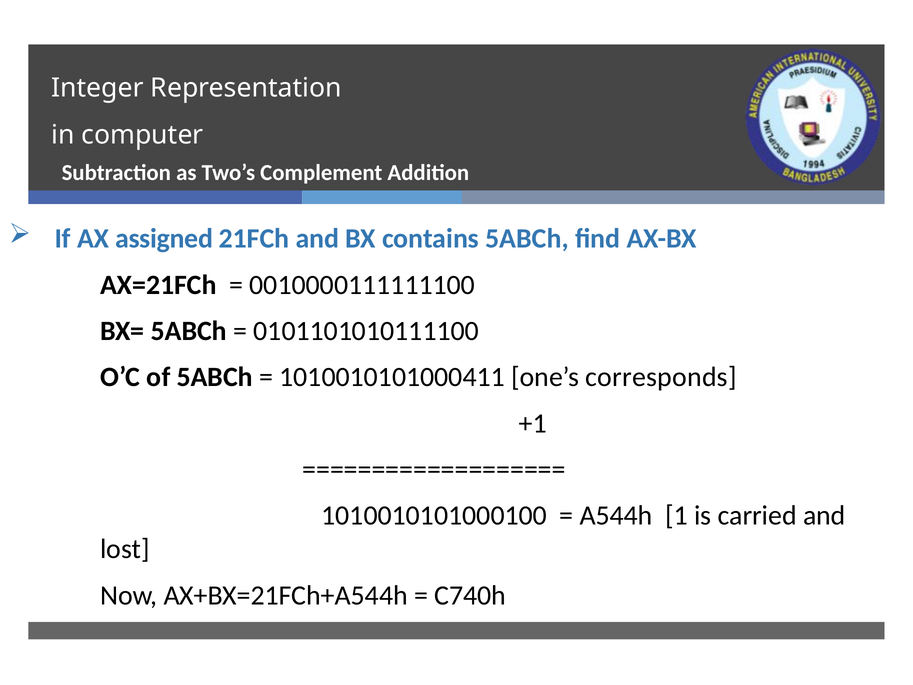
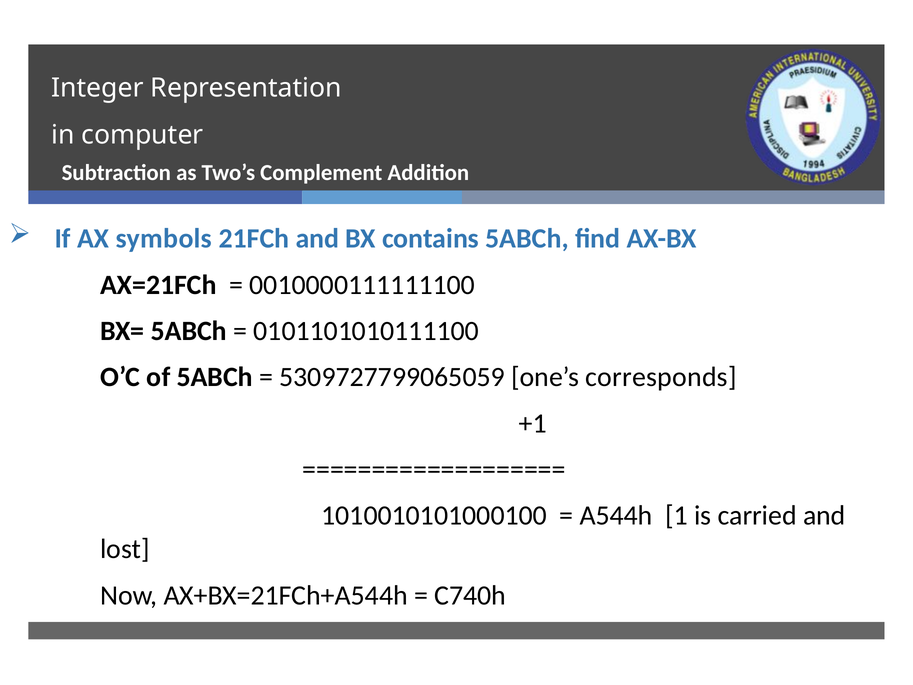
assigned: assigned -> symbols (164, 239)
1010010101000411: 1010010101000411 -> 5309727799065059 (392, 377)
